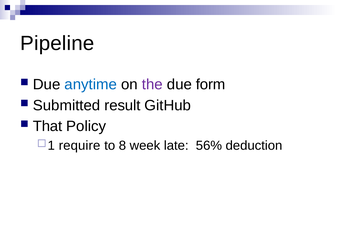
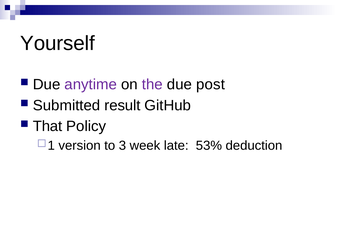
Pipeline: Pipeline -> Yourself (57, 44)
anytime colour: blue -> purple (91, 85)
form: form -> post (211, 85)
require: require -> version (80, 146)
8: 8 -> 3 (122, 146)
56%: 56% -> 53% (209, 146)
